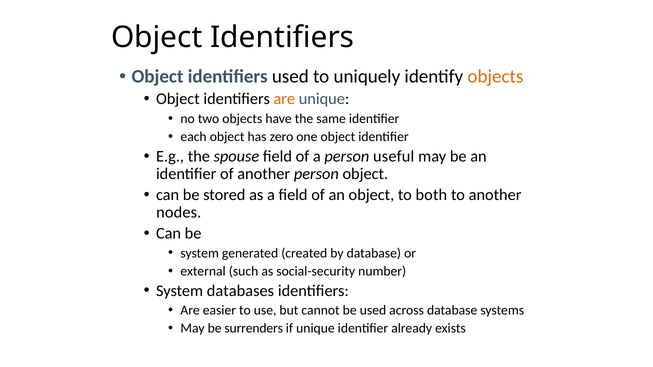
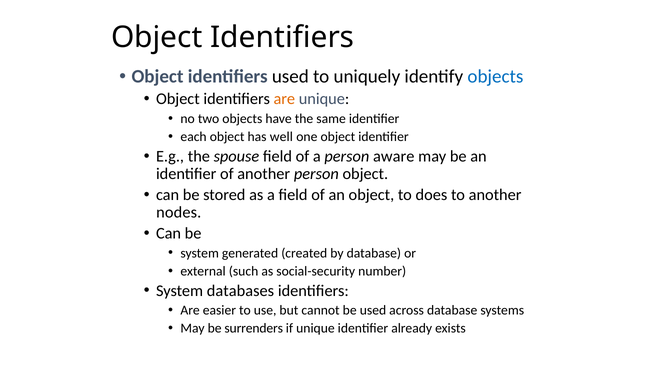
objects colour: orange -> blue (495, 77)
zero: zero -> well (281, 137)
useful: useful -> aware (394, 156)
both: both -> does (431, 195)
